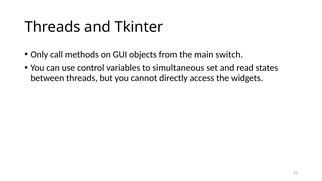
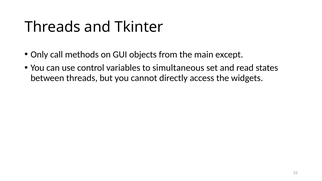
switch: switch -> except (229, 54)
